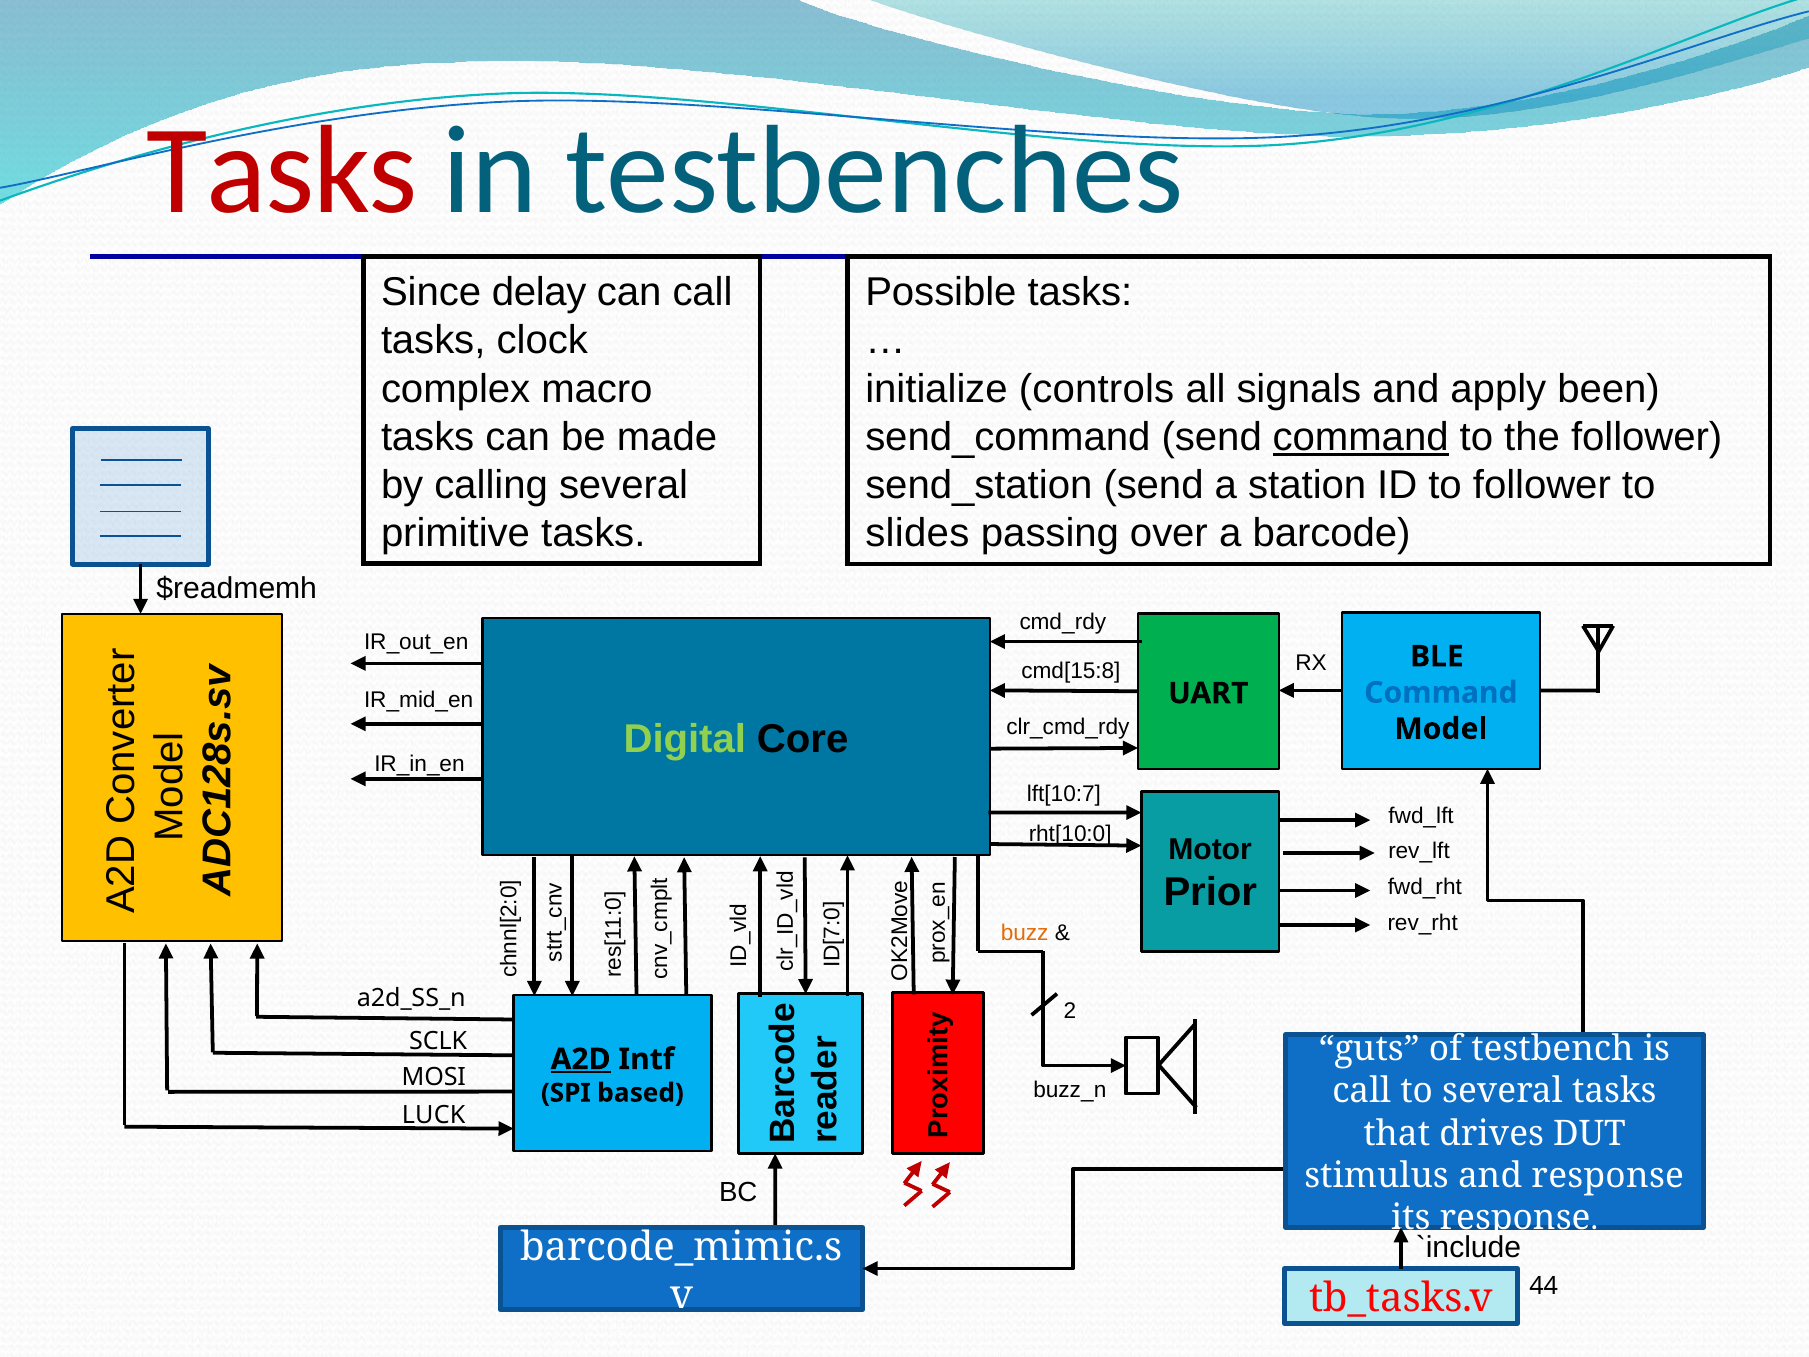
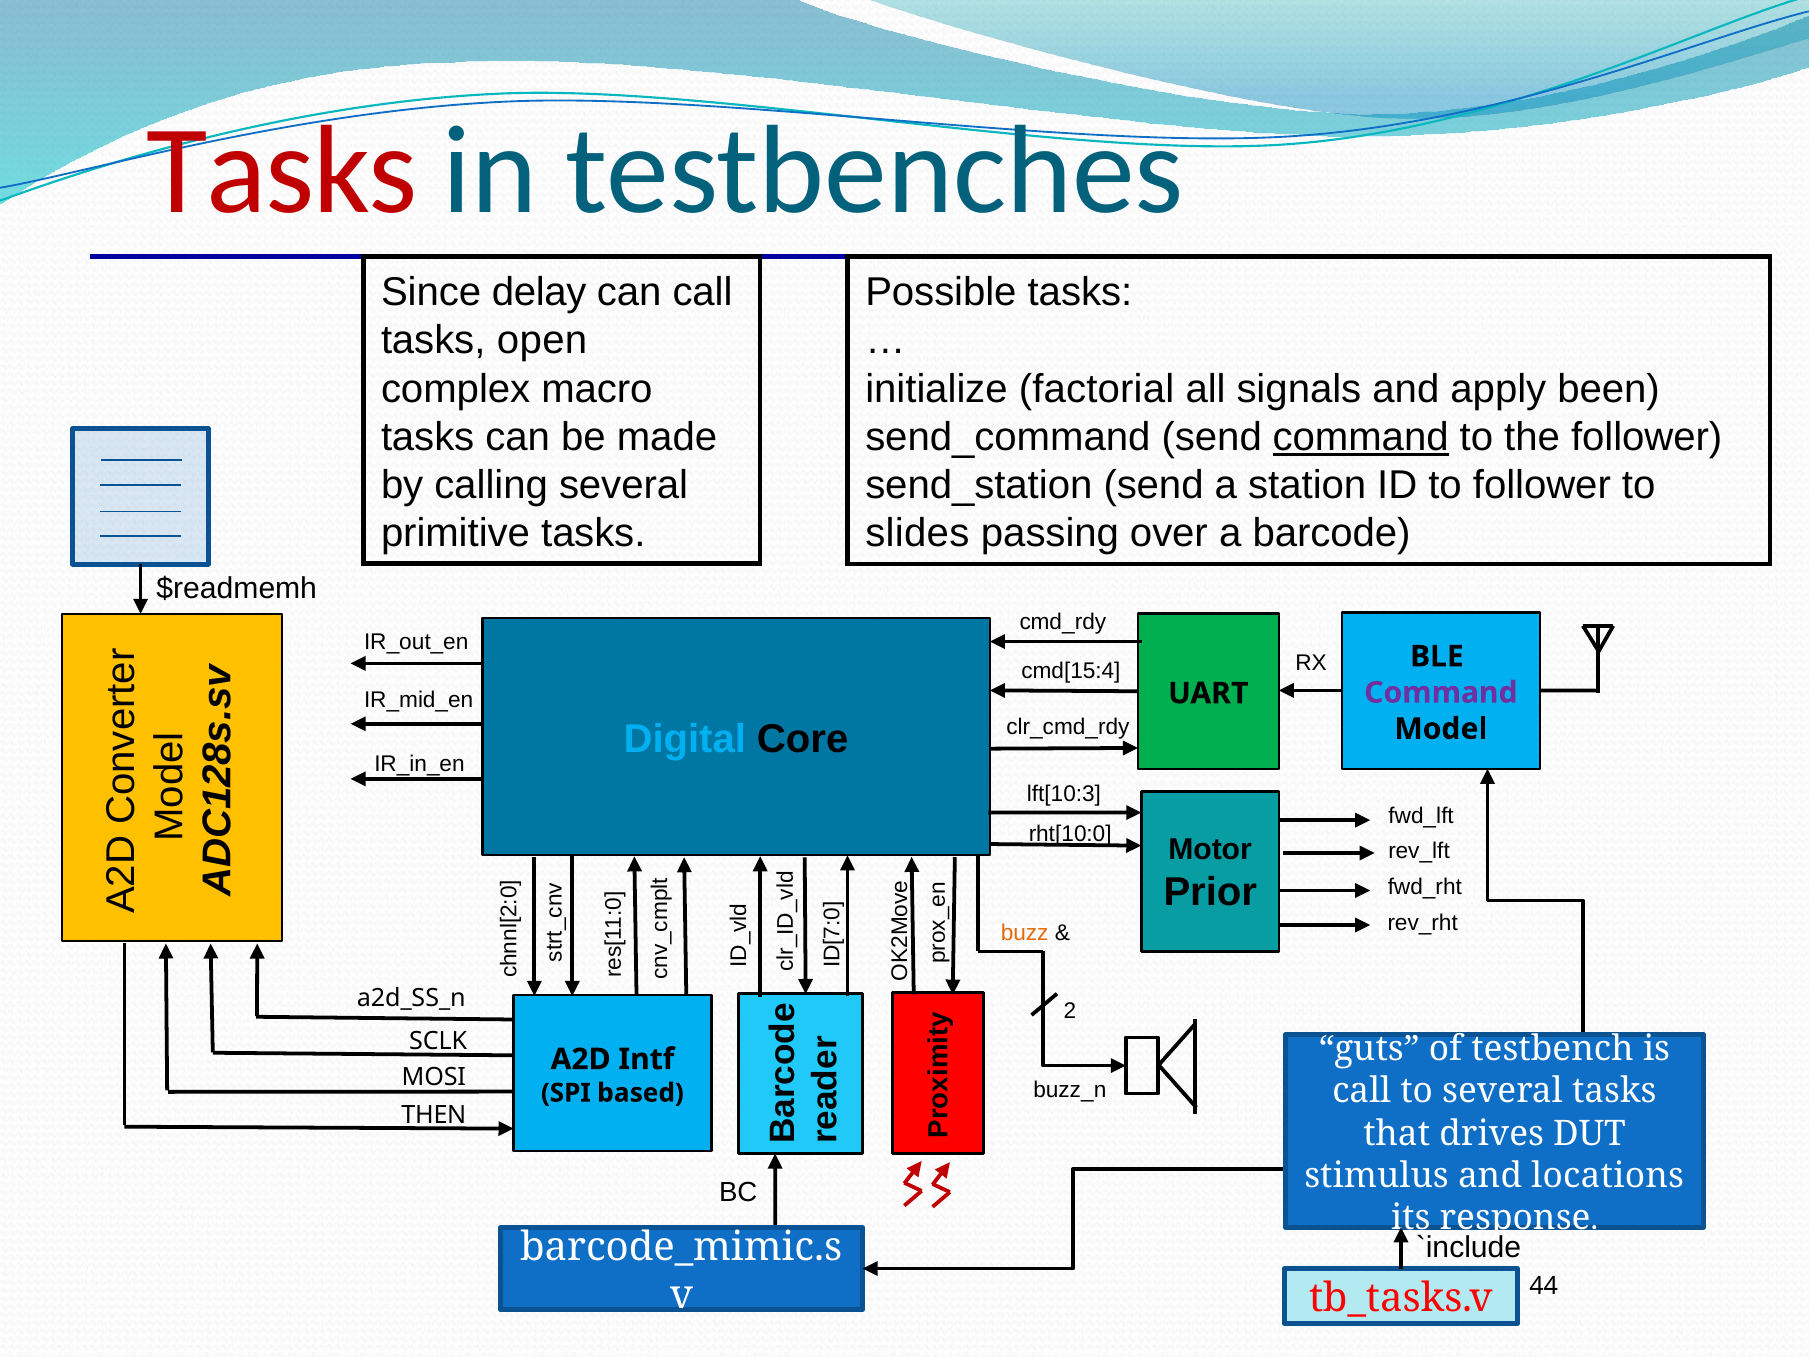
clock: clock -> open (542, 341)
controls: controls -> factorial (1097, 389)
cmd[15:8: cmd[15:8 -> cmd[15:4 (1071, 671)
Command colour: blue -> purple (1441, 693)
Digital colour: light green -> light blue (685, 739)
lft[10:7: lft[10:7 -> lft[10:3 (1064, 794)
A2D underline: present -> none (581, 1059)
LUCK: LUCK -> THEN (434, 1115)
and response: response -> locations (1608, 1175)
